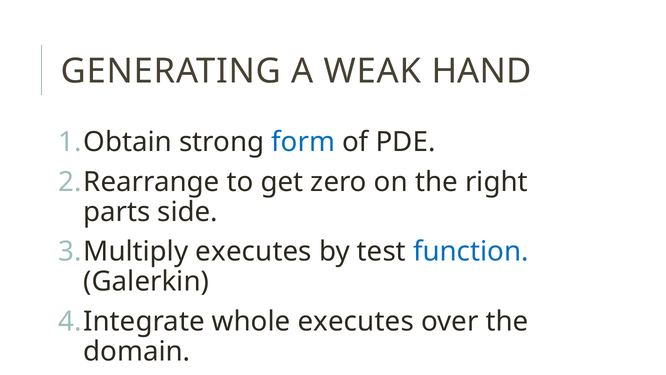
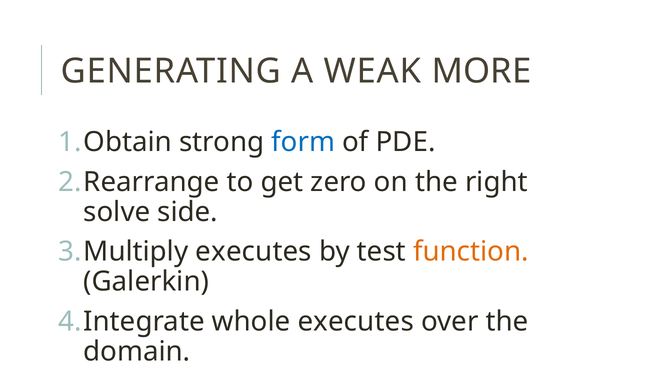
HAND: HAND -> MORE (482, 71)
parts: parts -> solve (117, 212)
function colour: blue -> orange (471, 252)
